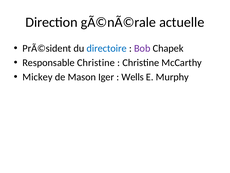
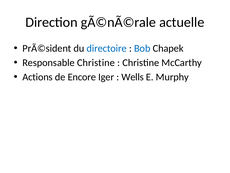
Bob colour: purple -> blue (142, 48)
Mickey: Mickey -> Actions (38, 77)
Mason: Mason -> Encore (82, 77)
